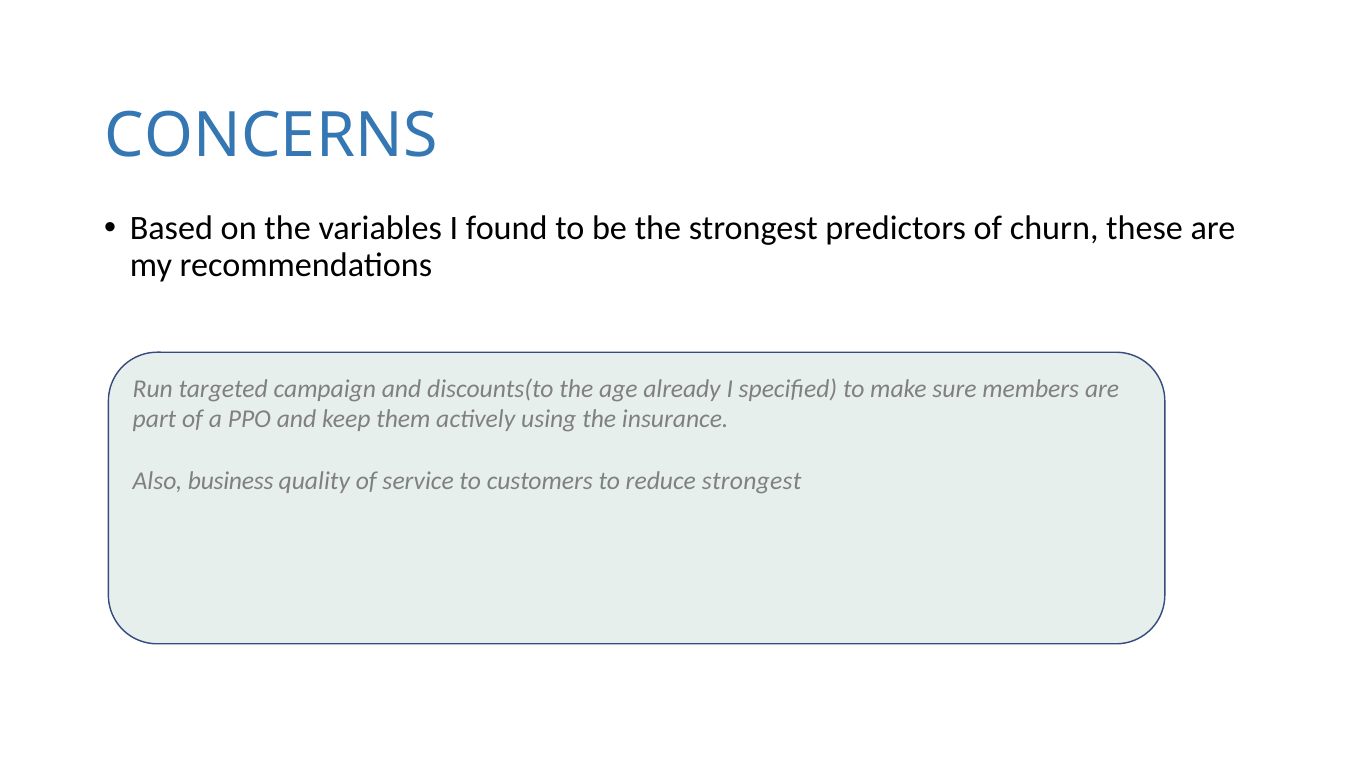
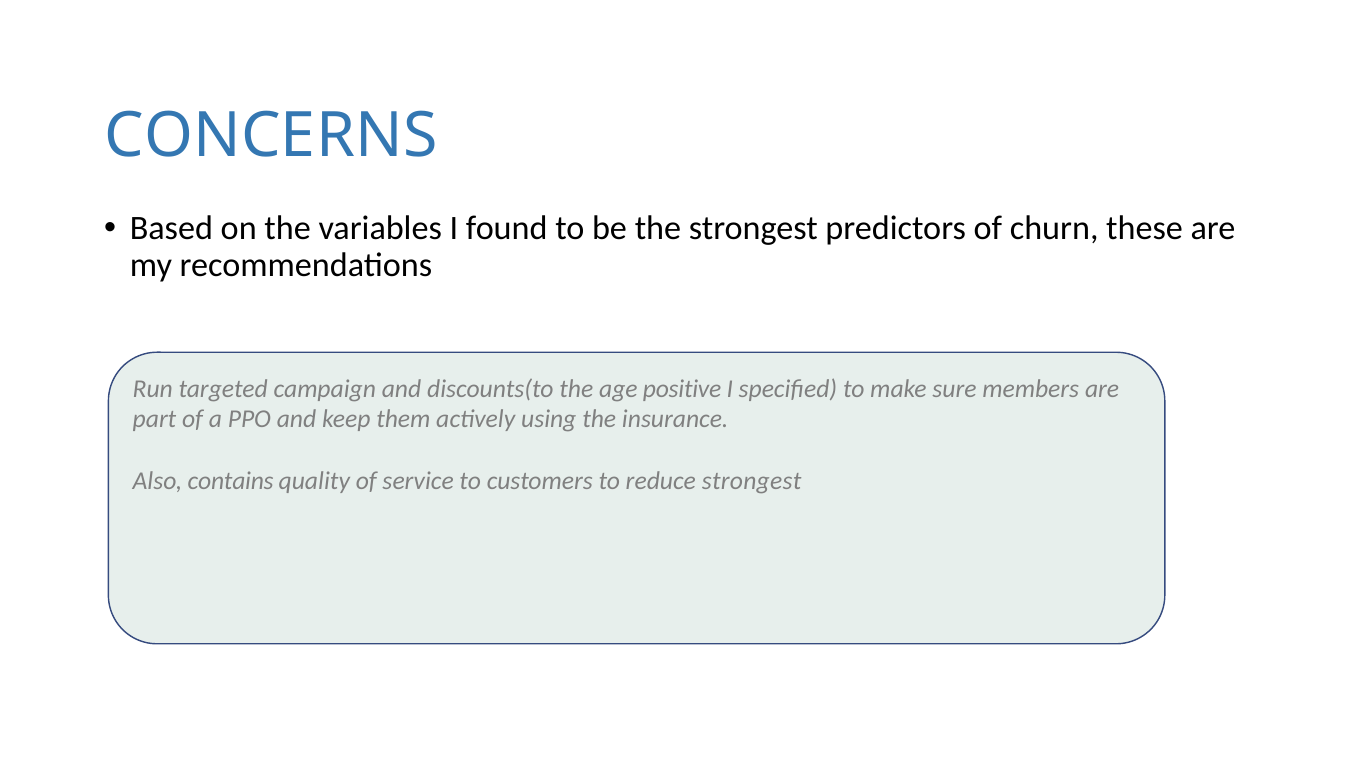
already: already -> positive (682, 389)
business: business -> contains (231, 481)
